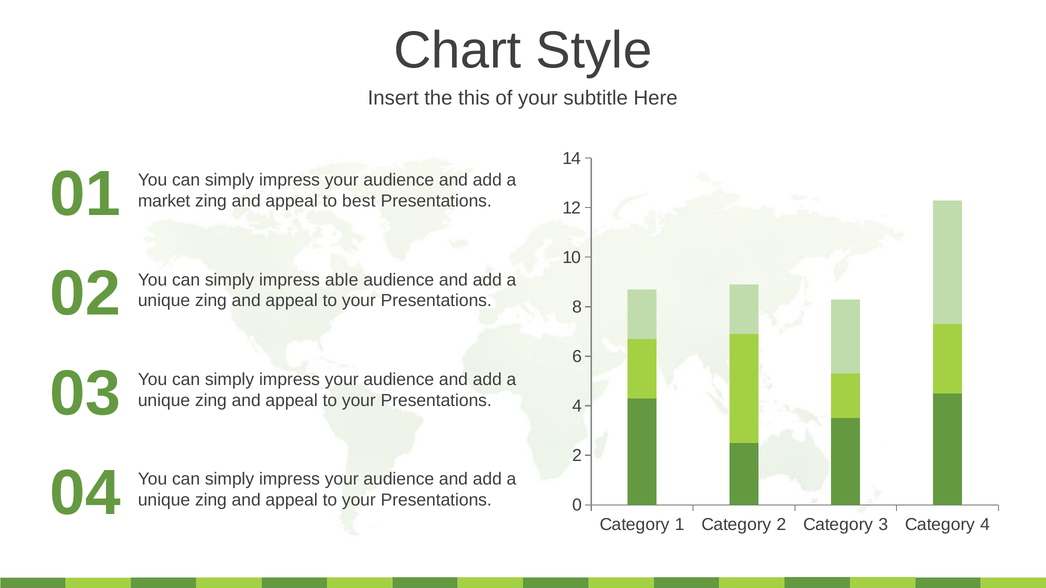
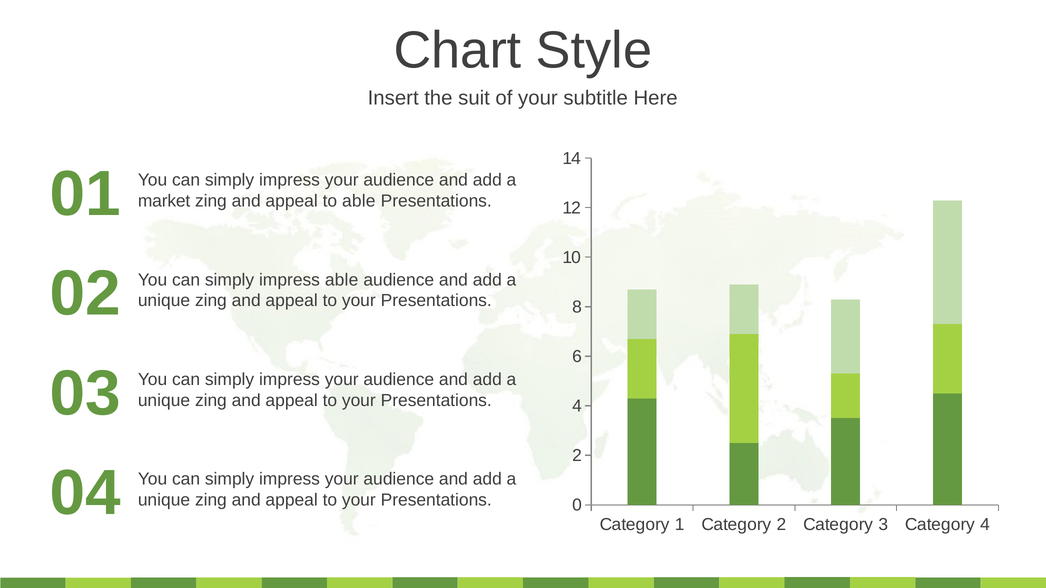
this: this -> suit (474, 98)
to best: best -> able (359, 201)
